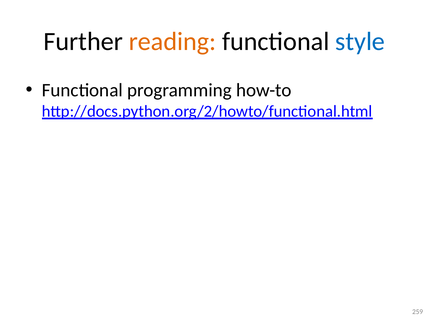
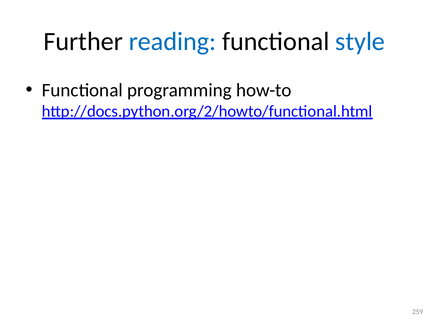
reading colour: orange -> blue (173, 42)
